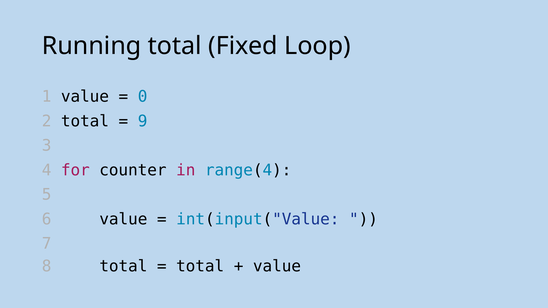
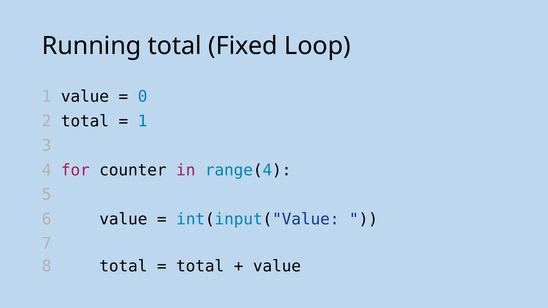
9: 9 -> 1 (143, 121)
